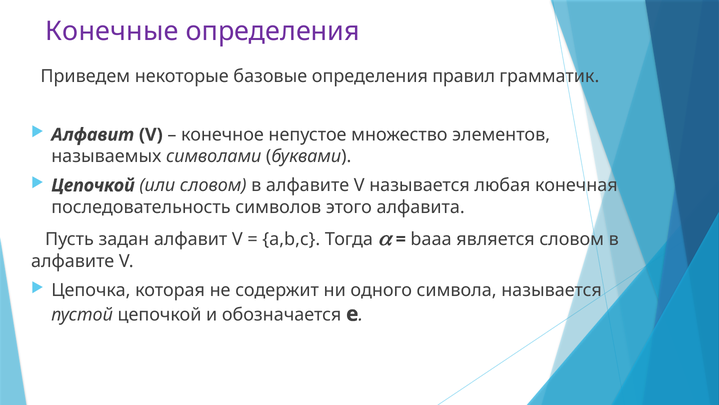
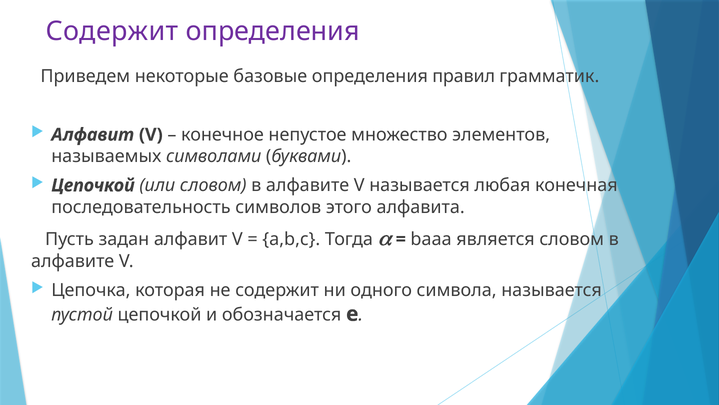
Конечные: Конечные -> Содержит (112, 31)
